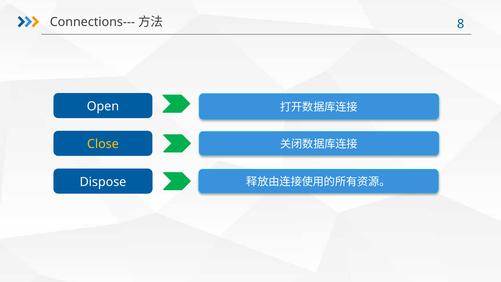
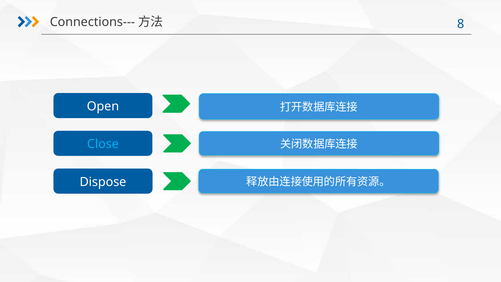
Close colour: yellow -> light blue (103, 144)
